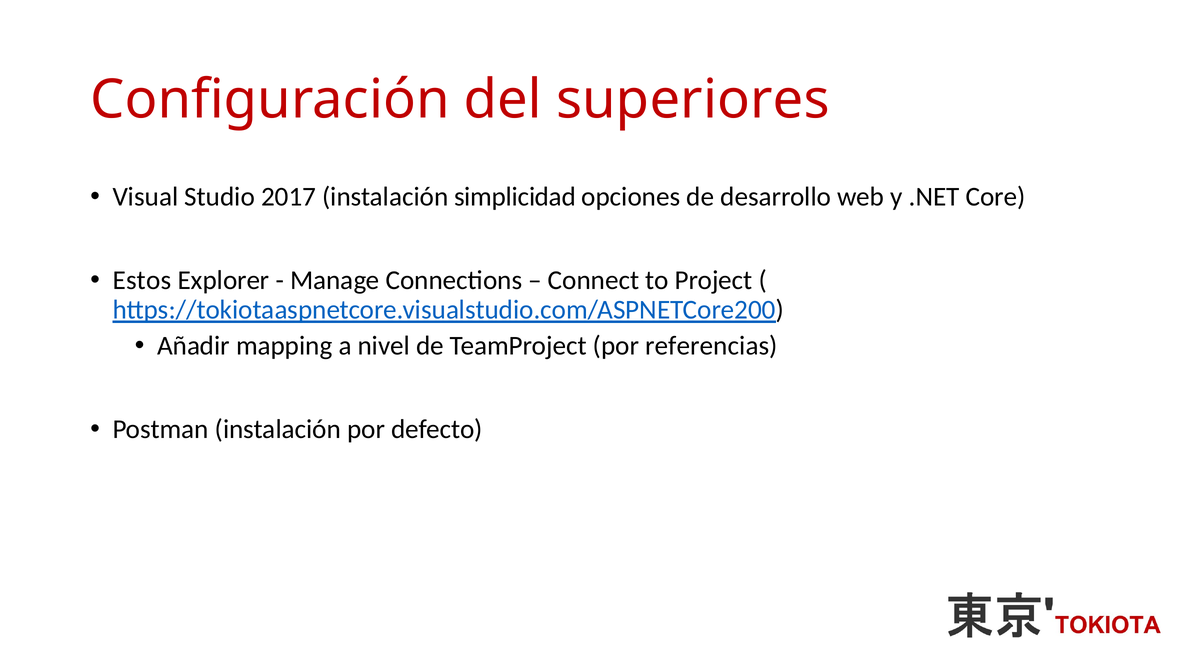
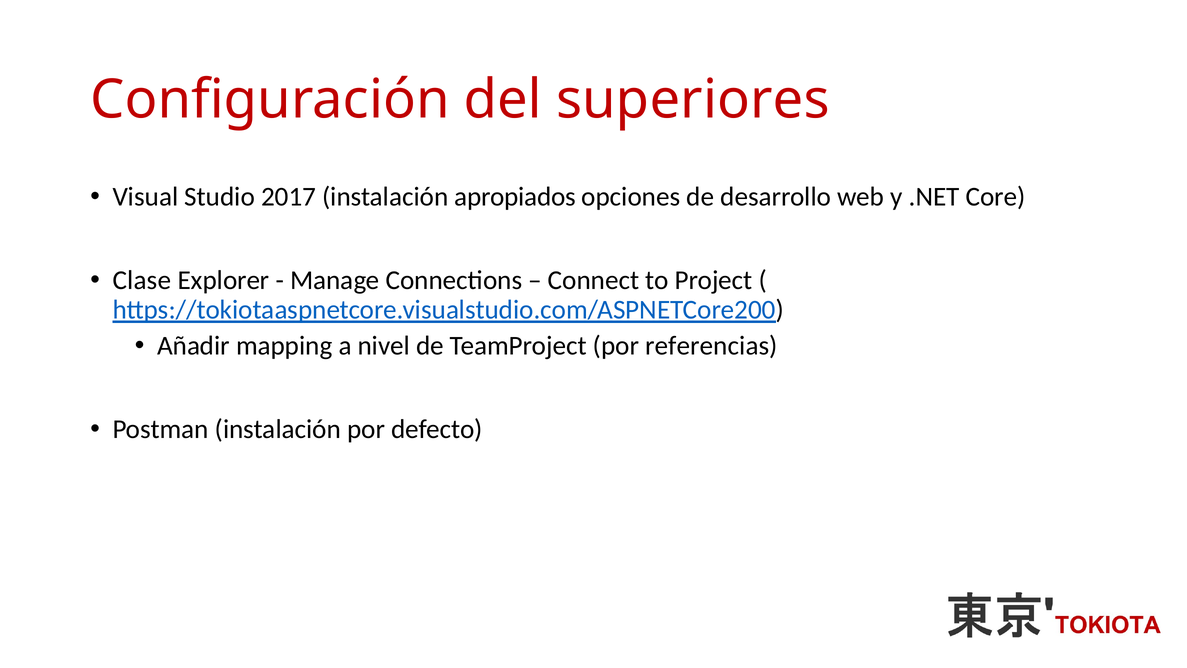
simplicidad: simplicidad -> apropiados (515, 197)
Estos: Estos -> Clase (142, 280)
